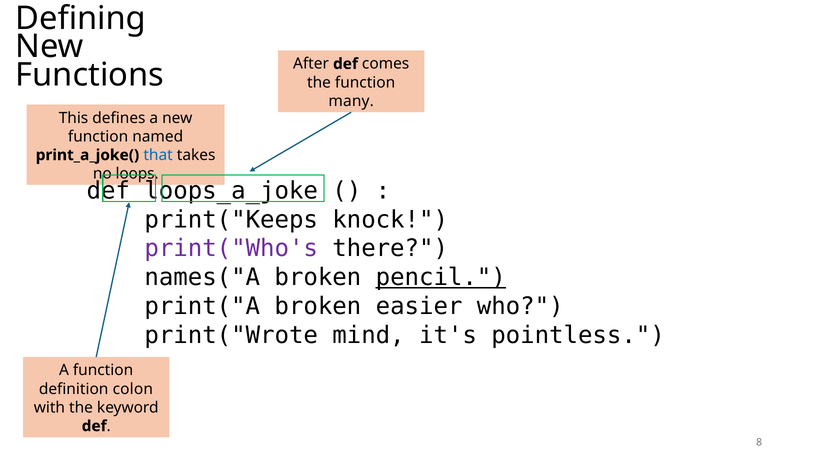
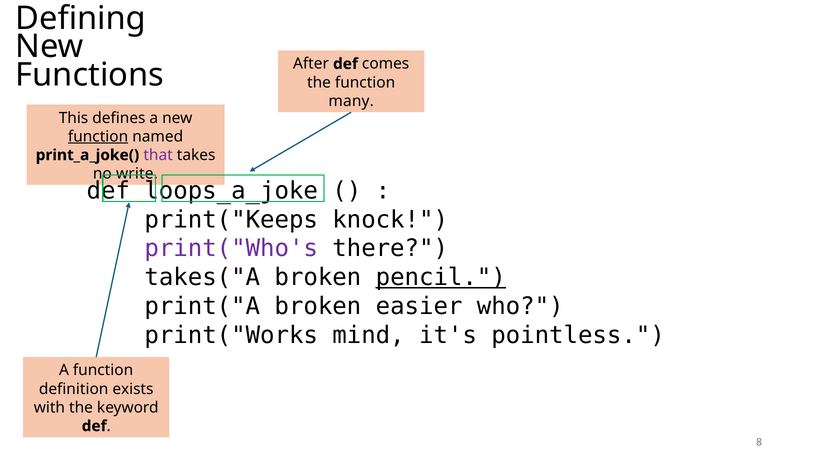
function underline: none -> present (98, 137)
that colour: blue -> purple (158, 155)
loops: loops -> write (137, 174)
names("A: names("A -> takes("A (202, 277)
print("Wrote: print("Wrote -> print("Works (231, 335)
colon: colon -> exists (133, 389)
